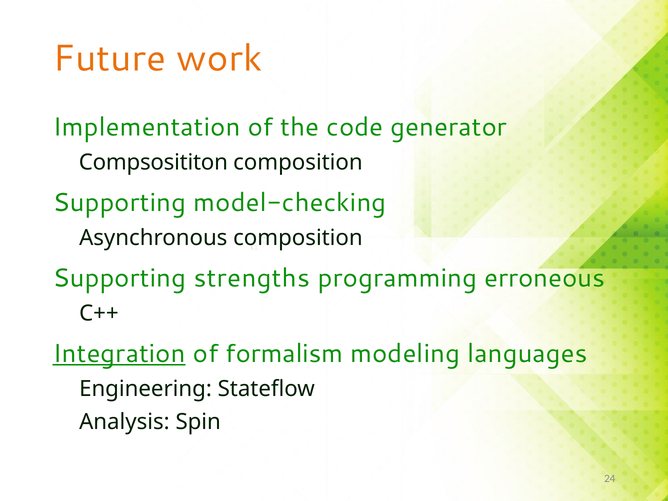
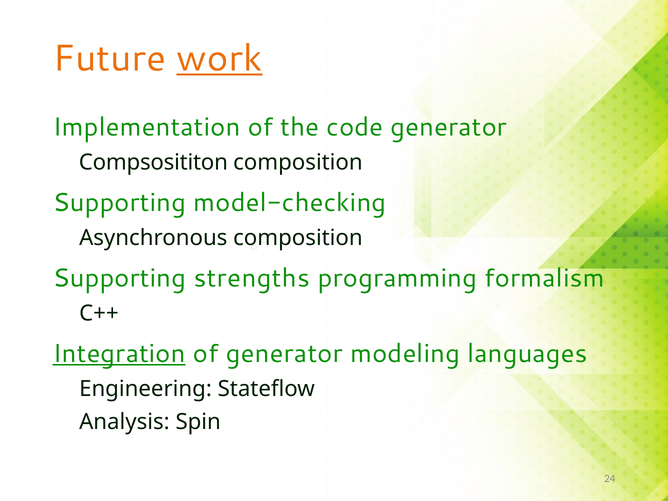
work underline: none -> present (219, 58)
erroneous: erroneous -> formalism (545, 278)
of formalism: formalism -> generator (284, 353)
